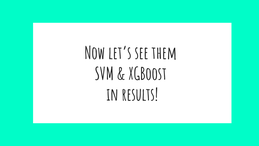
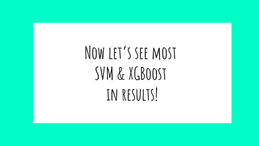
them: them -> most (164, 53)
